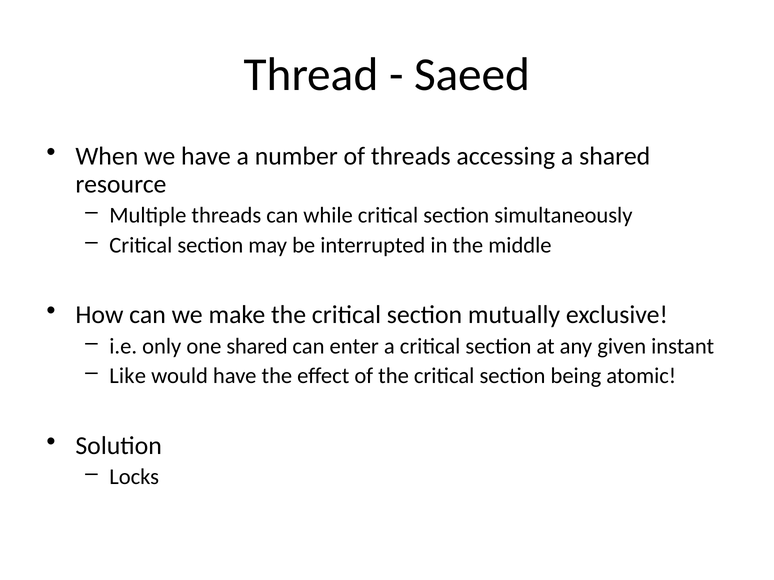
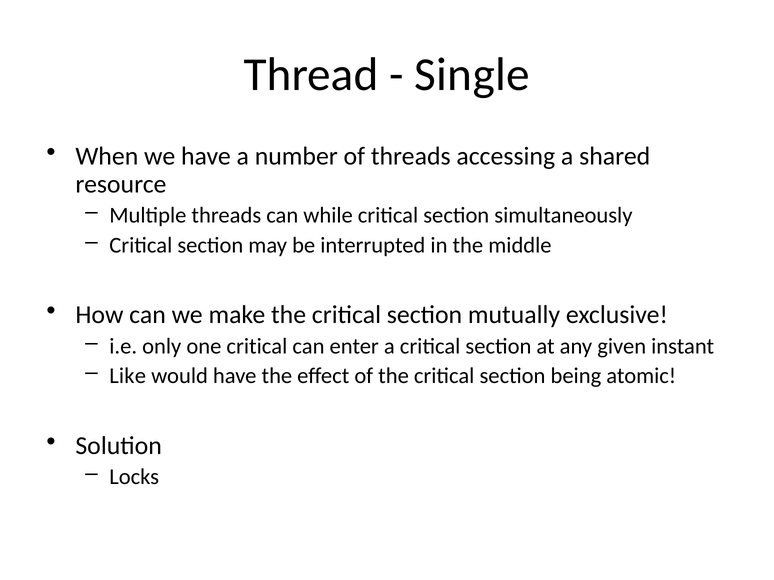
Saeed: Saeed -> Single (472, 75)
one shared: shared -> critical (257, 346)
